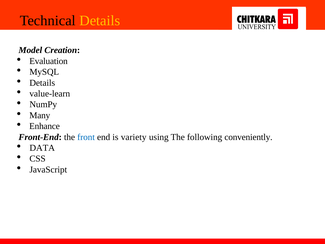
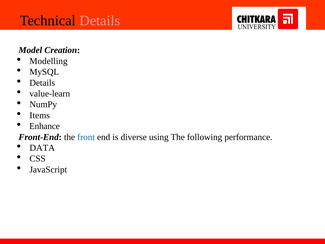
Details colour: yellow -> pink (100, 21)
Evaluation: Evaluation -> Modelling (48, 61)
Many: Many -> Items (40, 115)
variety: variety -> diverse (134, 137)
conveniently: conveniently -> performance (248, 137)
